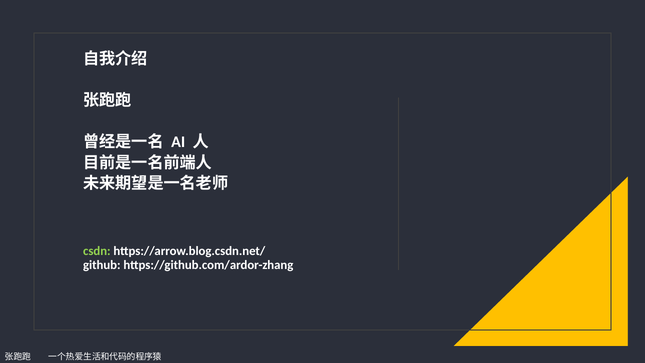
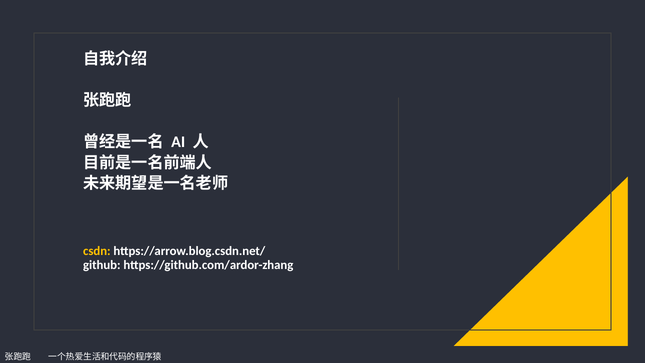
csdn colour: light green -> yellow (97, 251)
